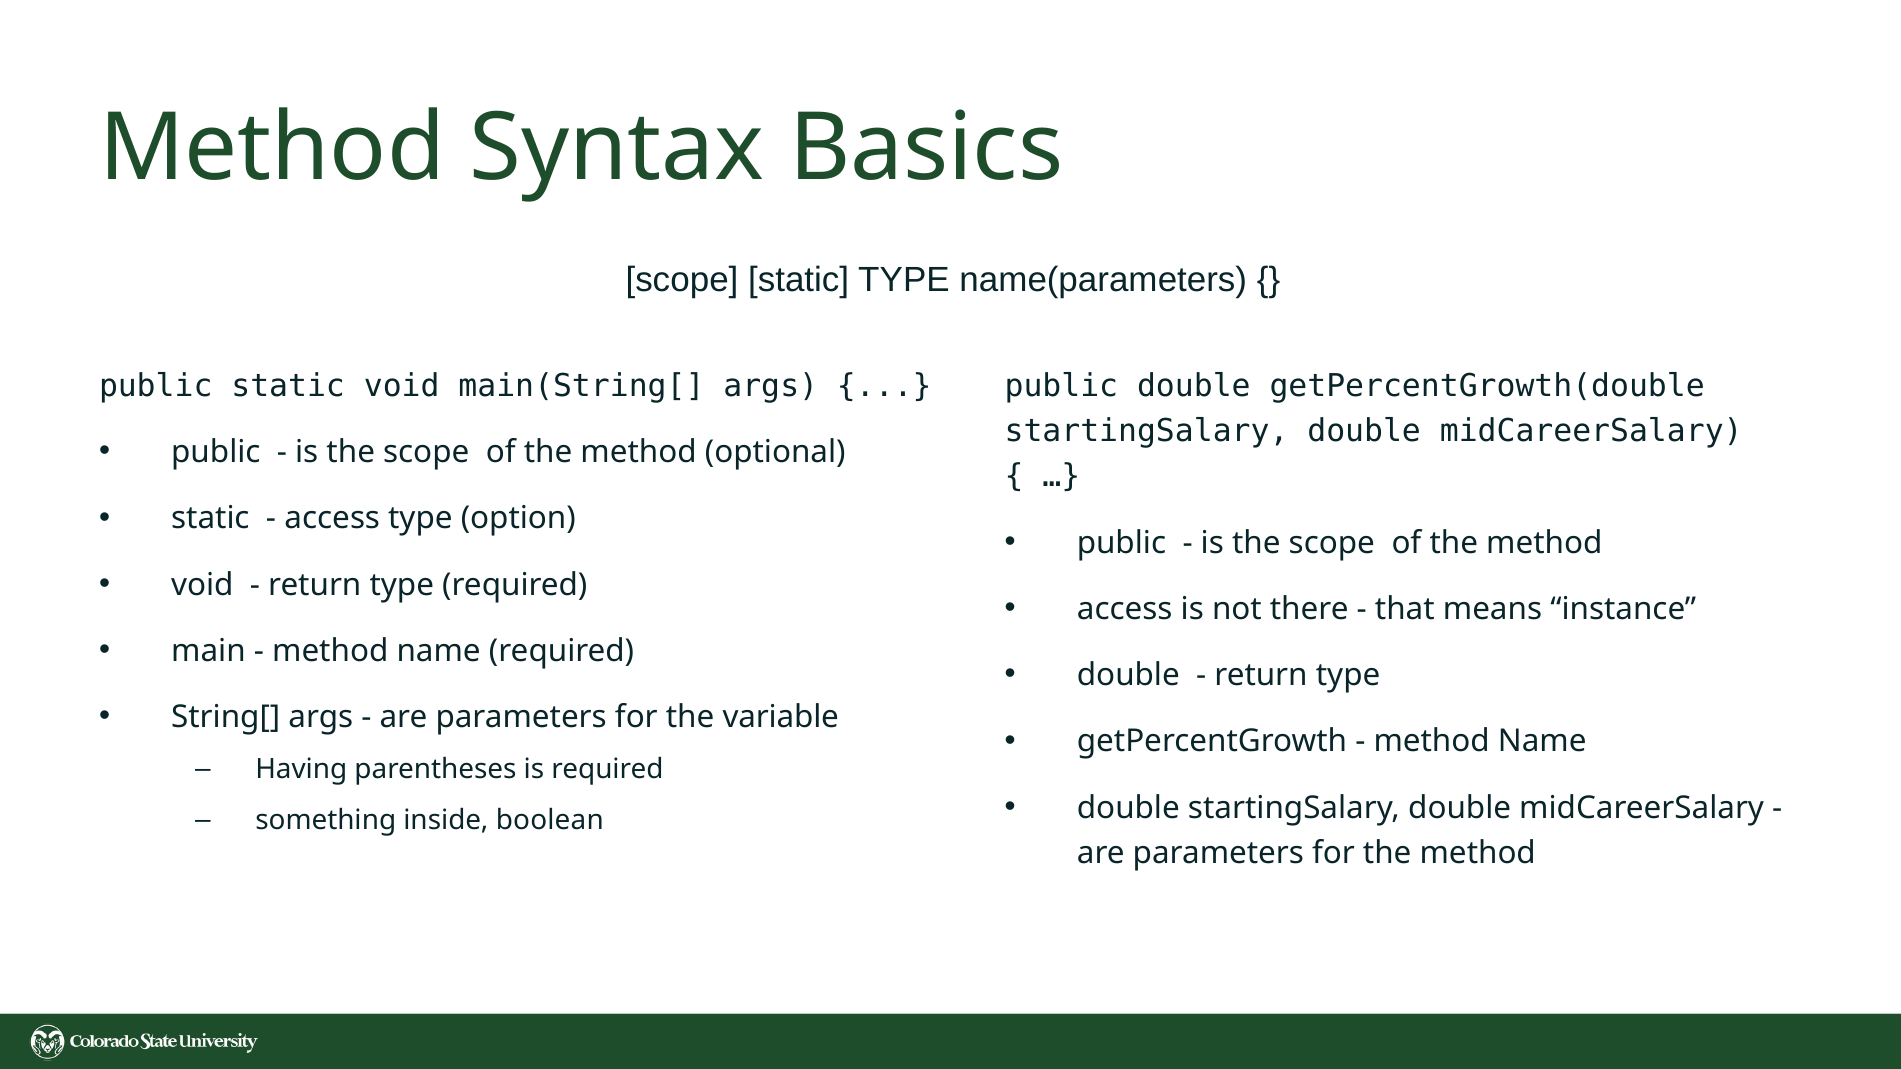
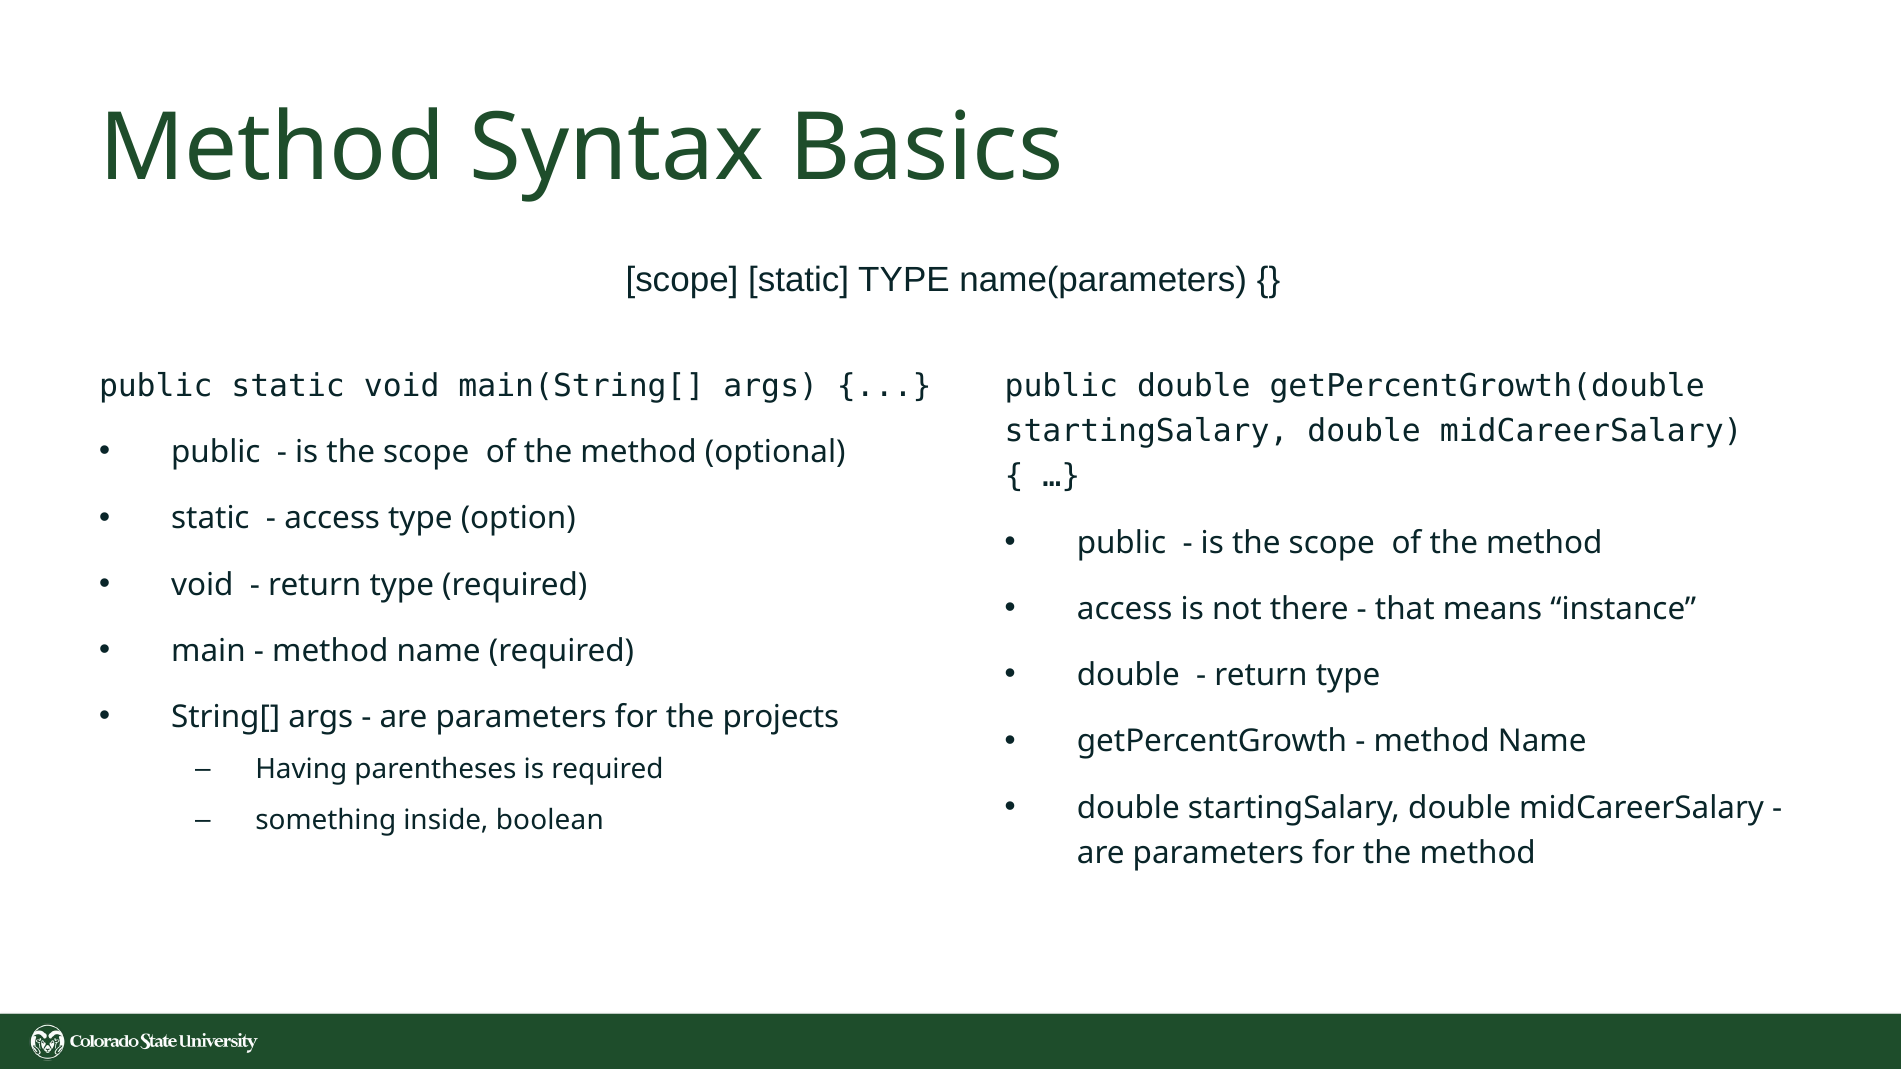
variable: variable -> projects (781, 717)
